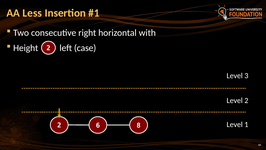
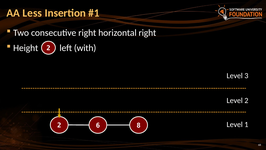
horizontal with: with -> right (147, 33)
case: case -> with (85, 48)
